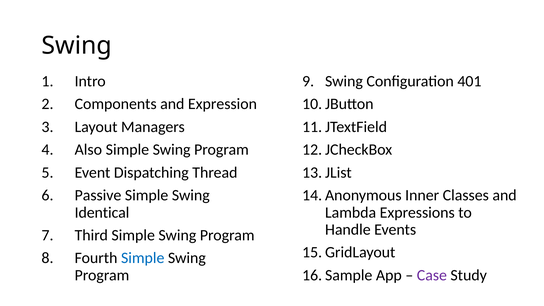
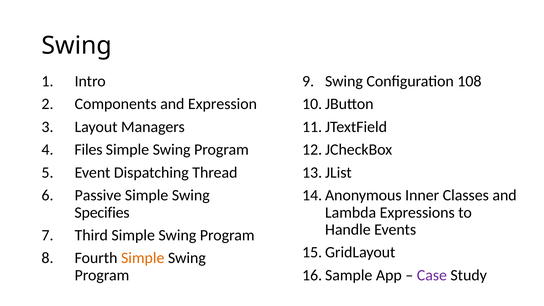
401: 401 -> 108 (469, 81)
Also: Also -> Files (88, 150)
Identical: Identical -> Specifies (102, 212)
Simple colour: blue -> orange (143, 258)
